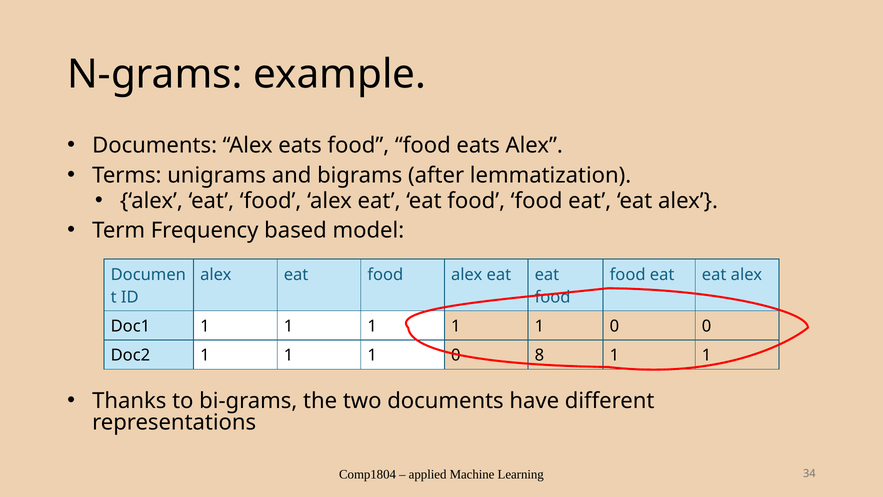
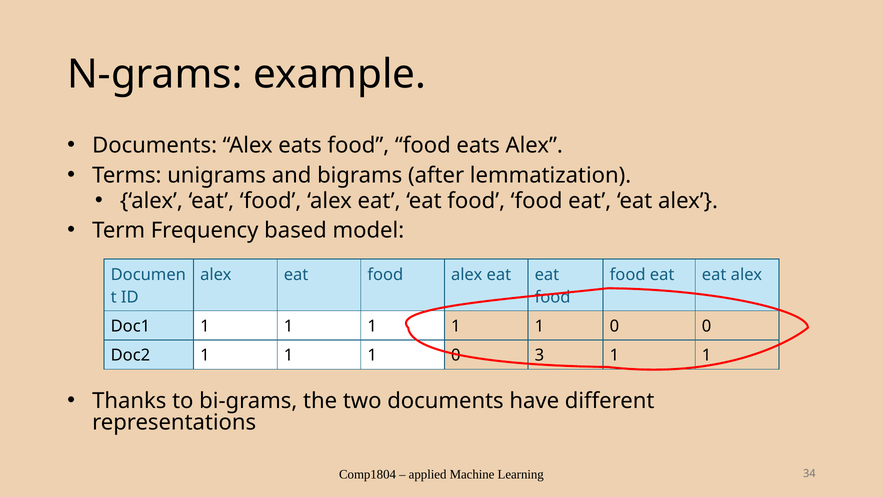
8: 8 -> 3 (539, 355)
